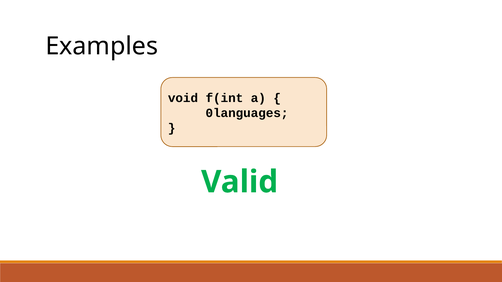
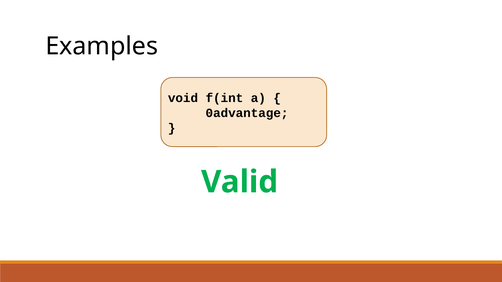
0languages: 0languages -> 0advantage (247, 113)
